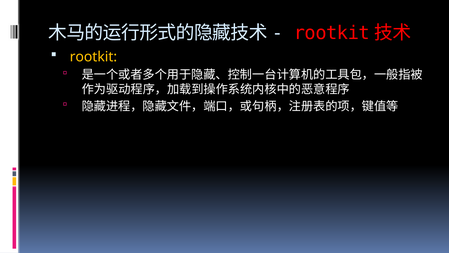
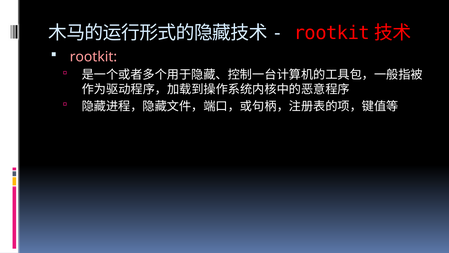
rootkit colour: yellow -> pink (93, 57)
